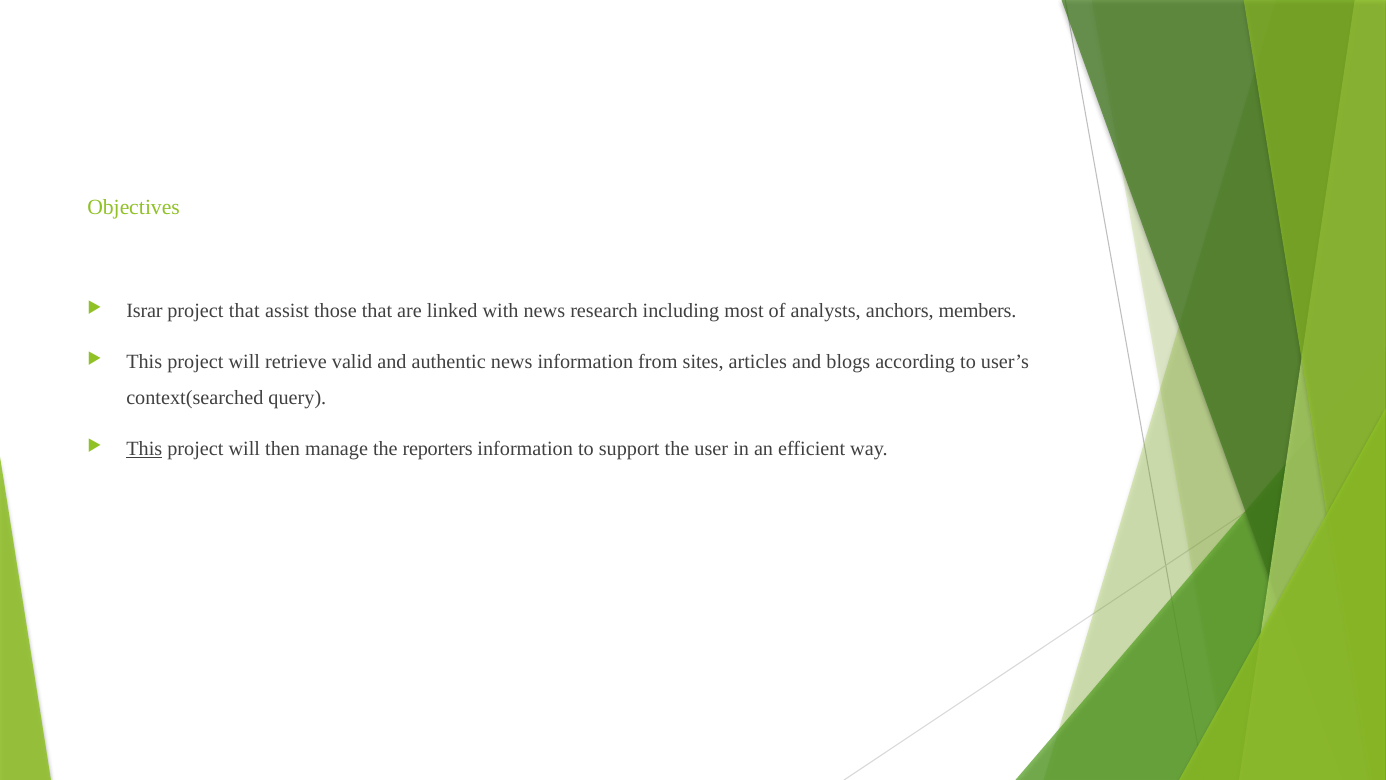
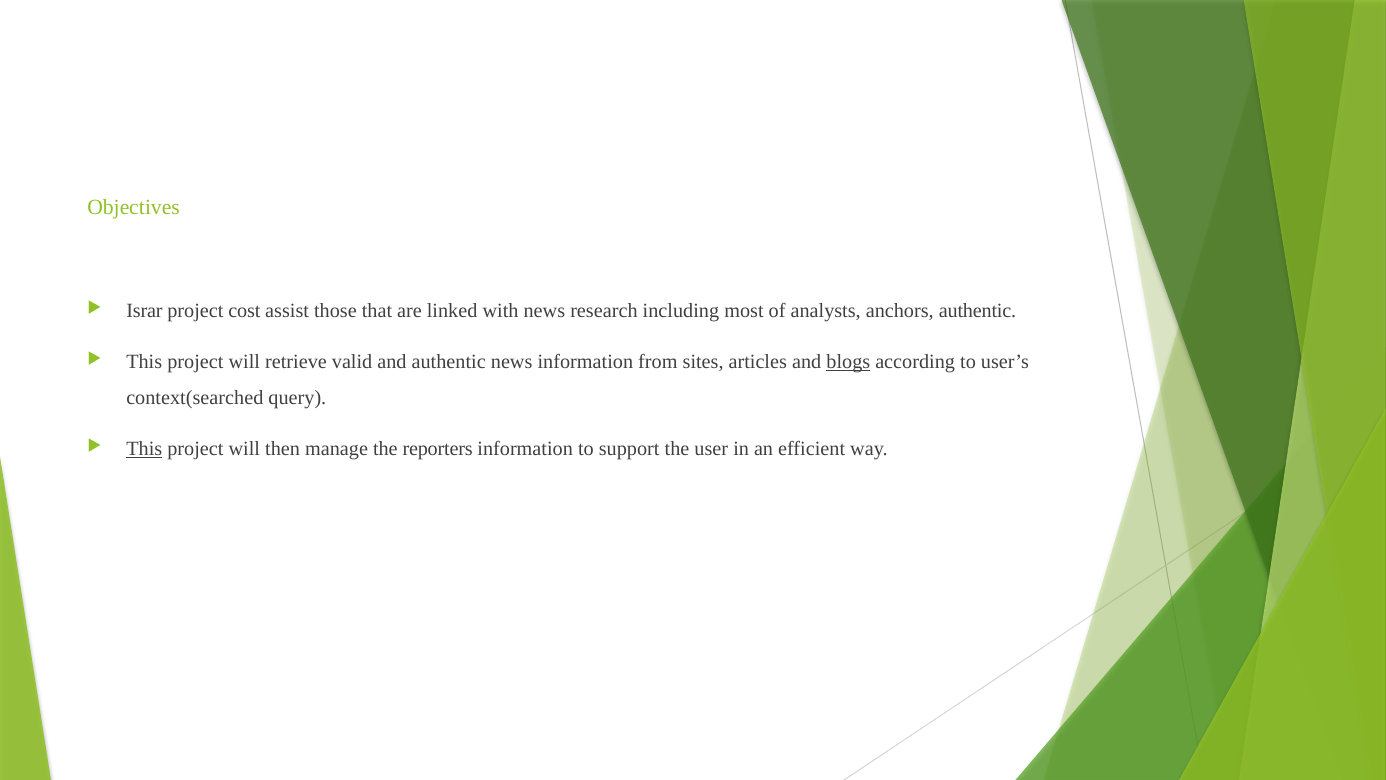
project that: that -> cost (244, 311)
anchors members: members -> authentic (978, 311)
blogs underline: none -> present (848, 361)
